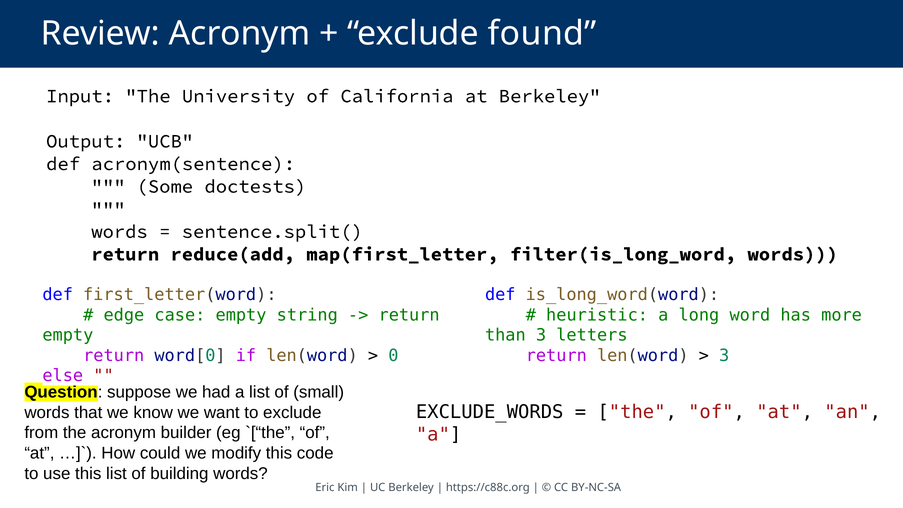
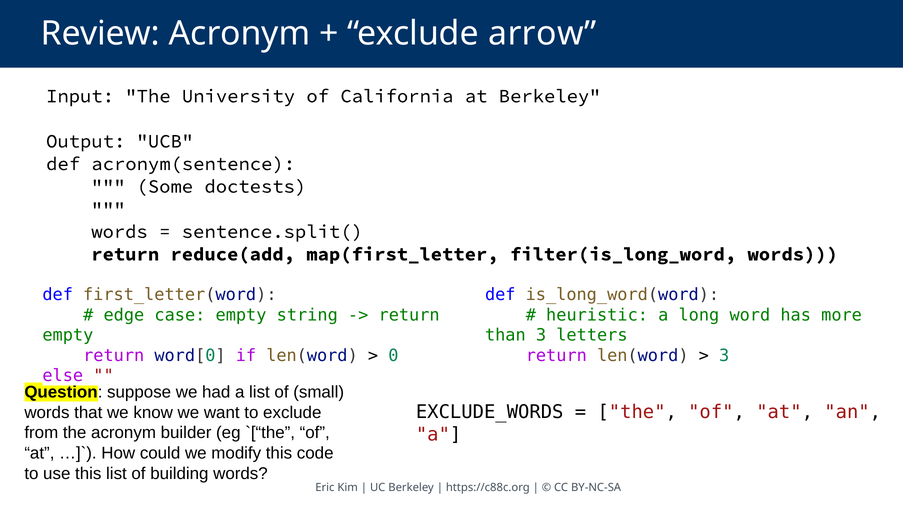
found: found -> arrow (542, 34)
